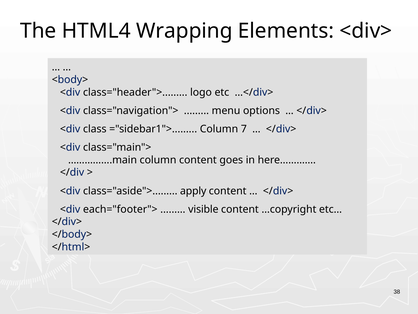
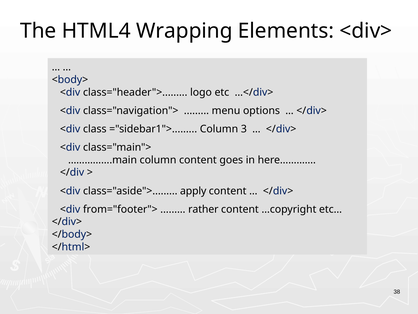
7: 7 -> 3 (244, 129)
each="footer">: each="footer"> -> from="footer"> (120, 209)
visible: visible -> rather (203, 209)
